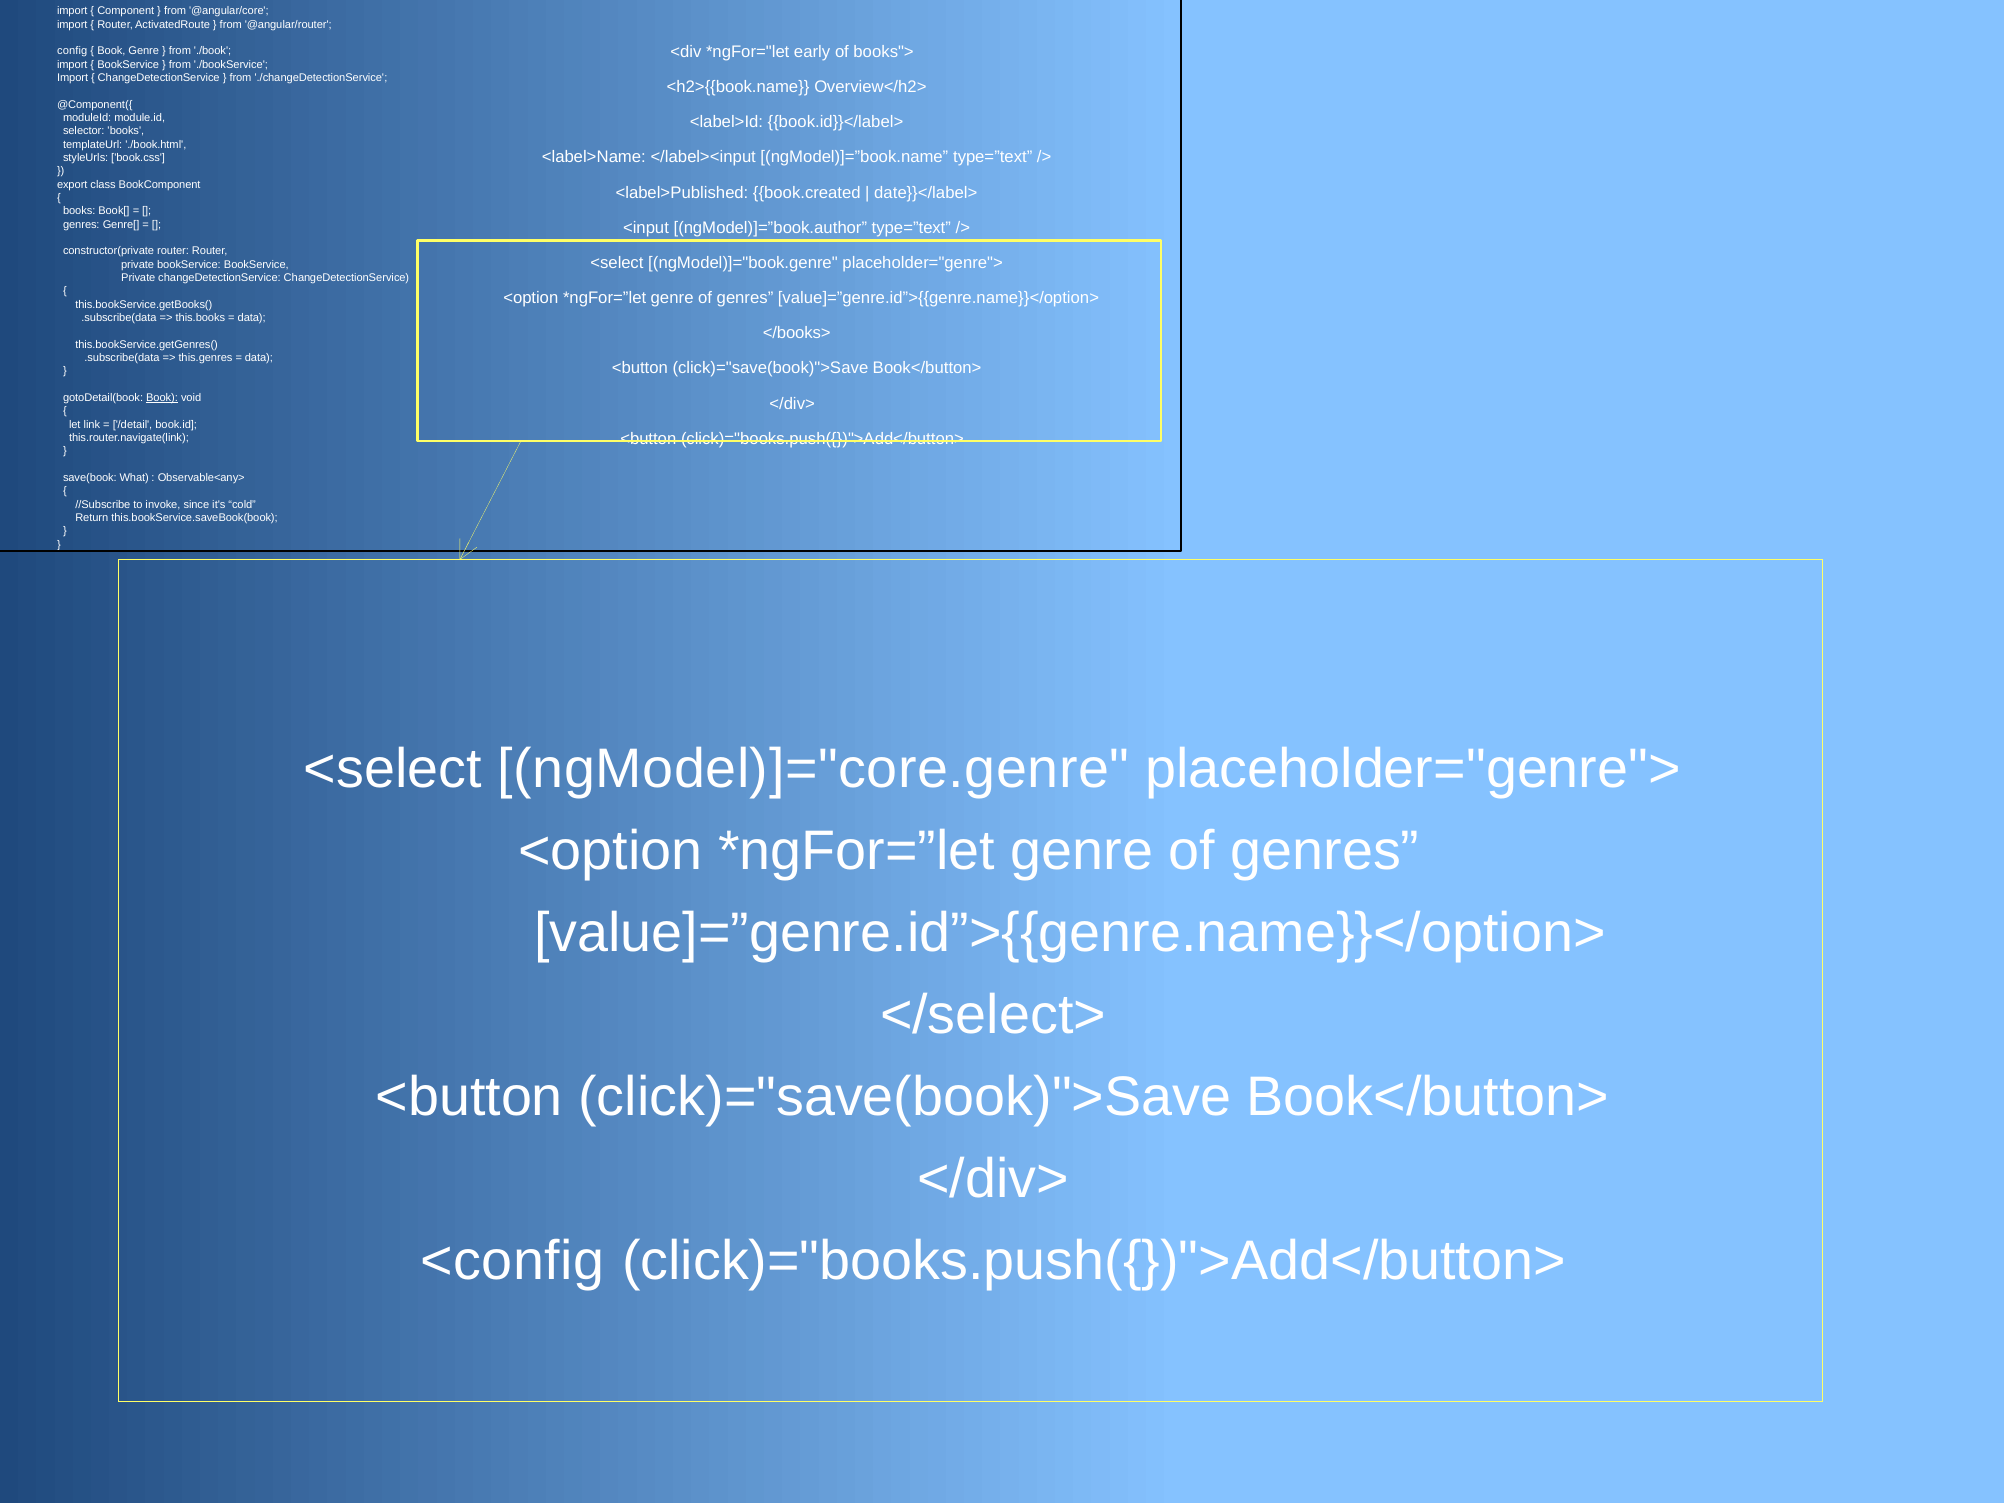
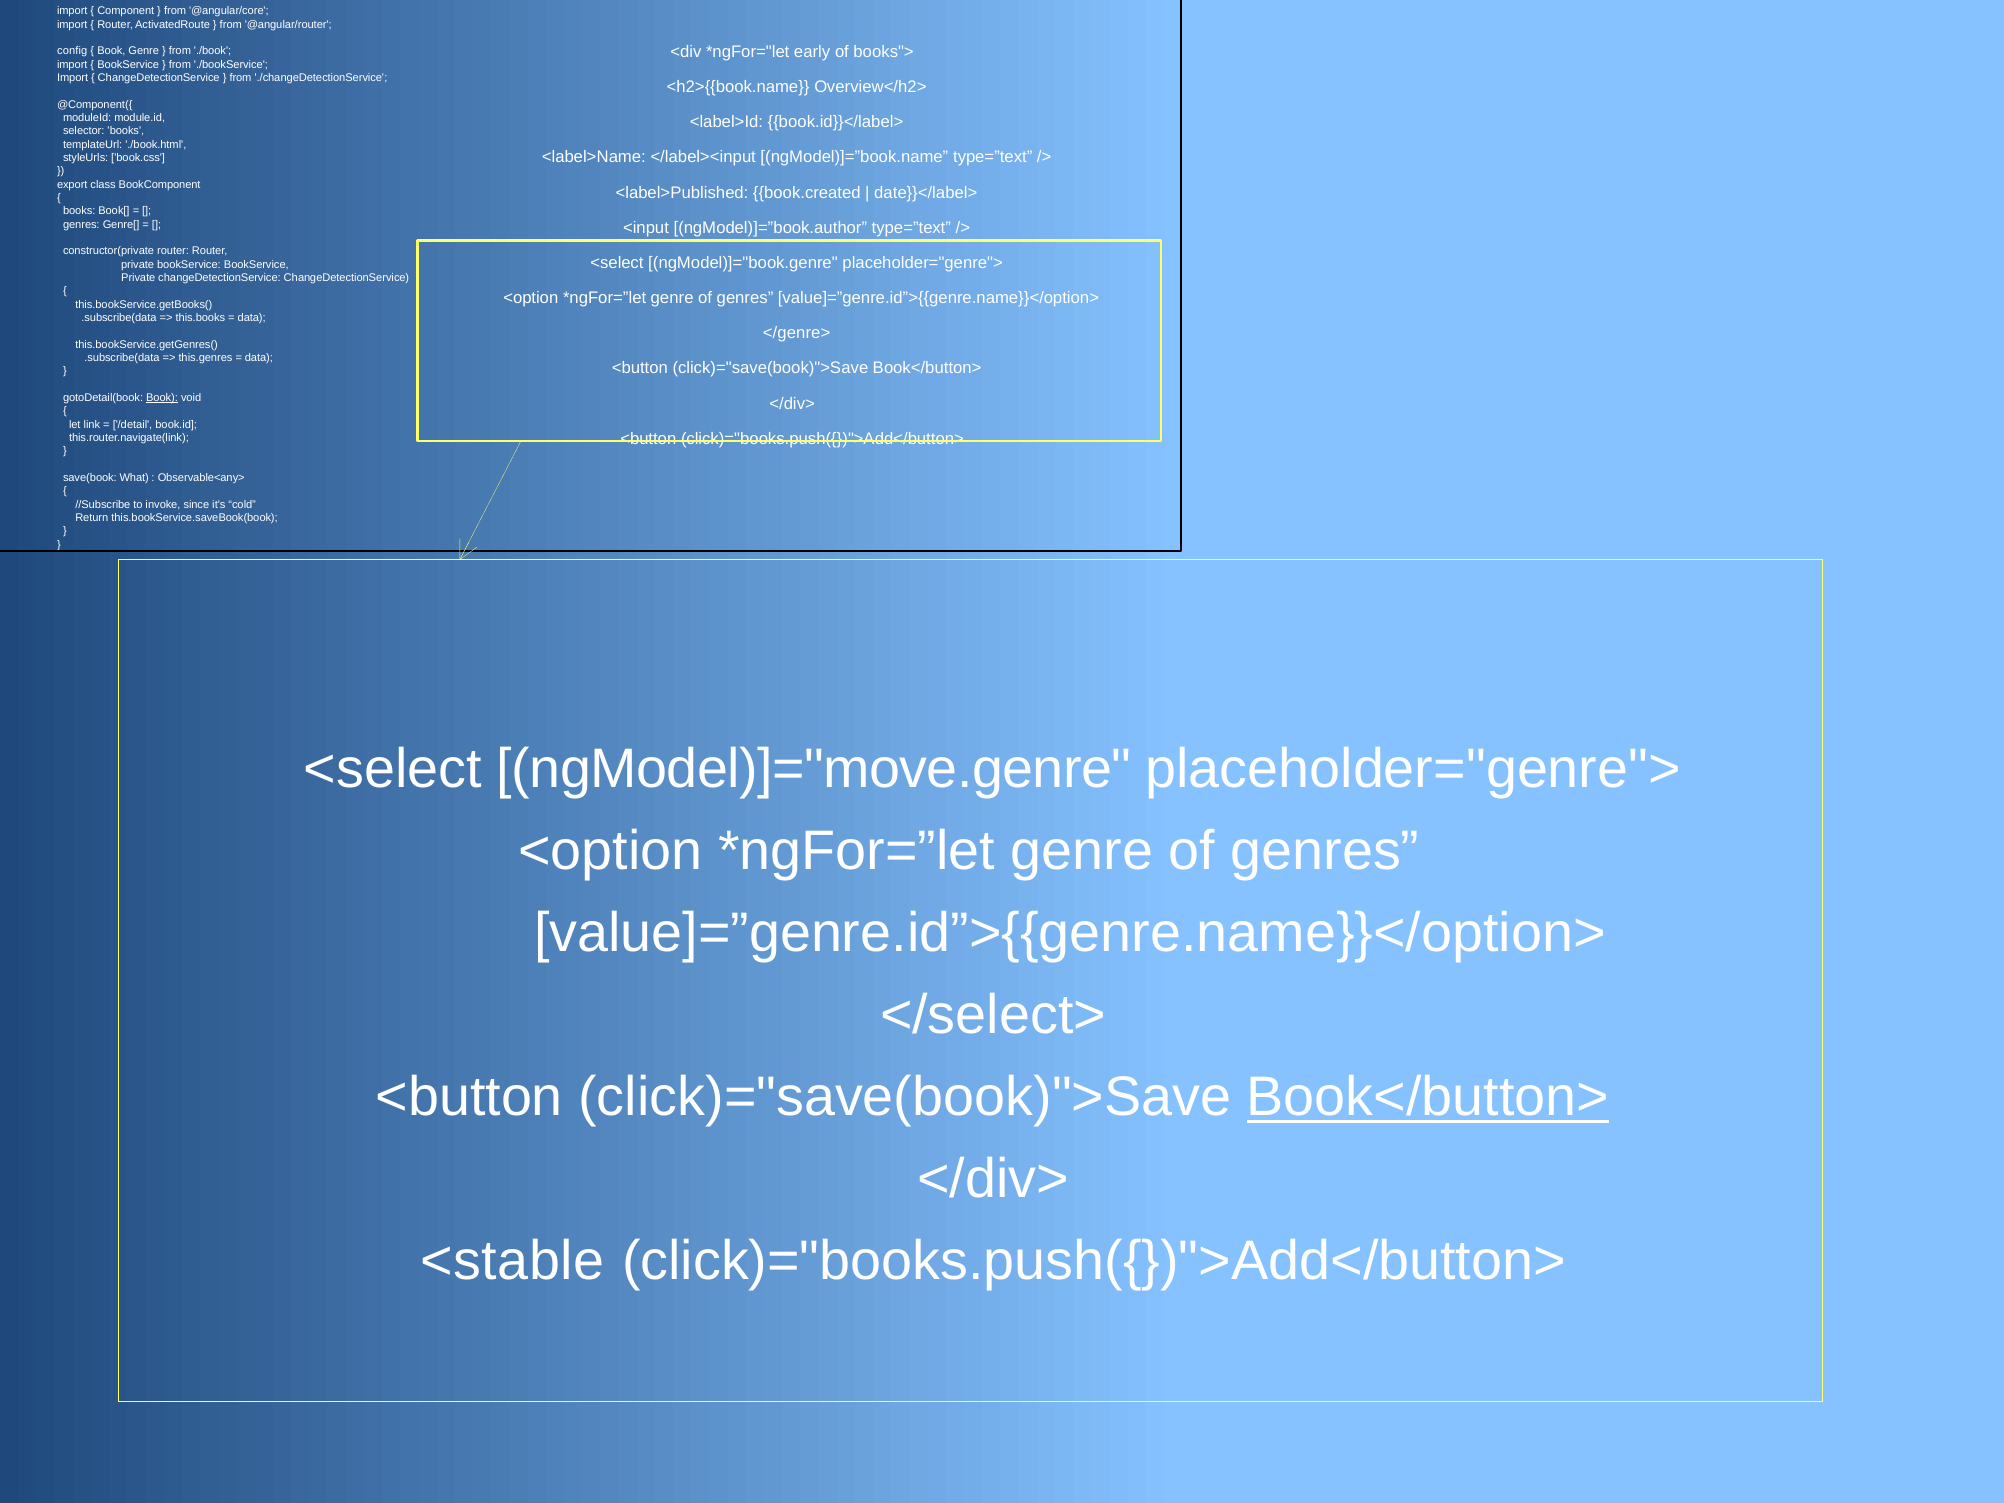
</books>: </books> -> </genre> (797, 333)
ngModel)]="core.genre: ngModel)]="core.genre -> ngModel)]="move.genre (814, 769)
Book</button> underline: none -> present (1428, 1097)
<config: <config -> <stable (512, 1261)
